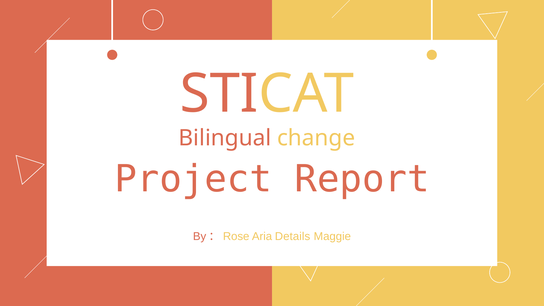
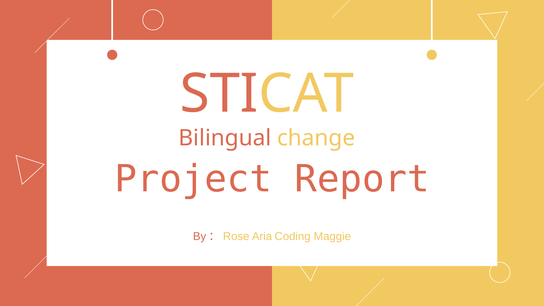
Details: Details -> Coding (293, 236)
